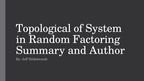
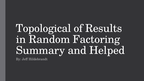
System: System -> Results (104, 28)
Author: Author -> Helped (107, 50)
